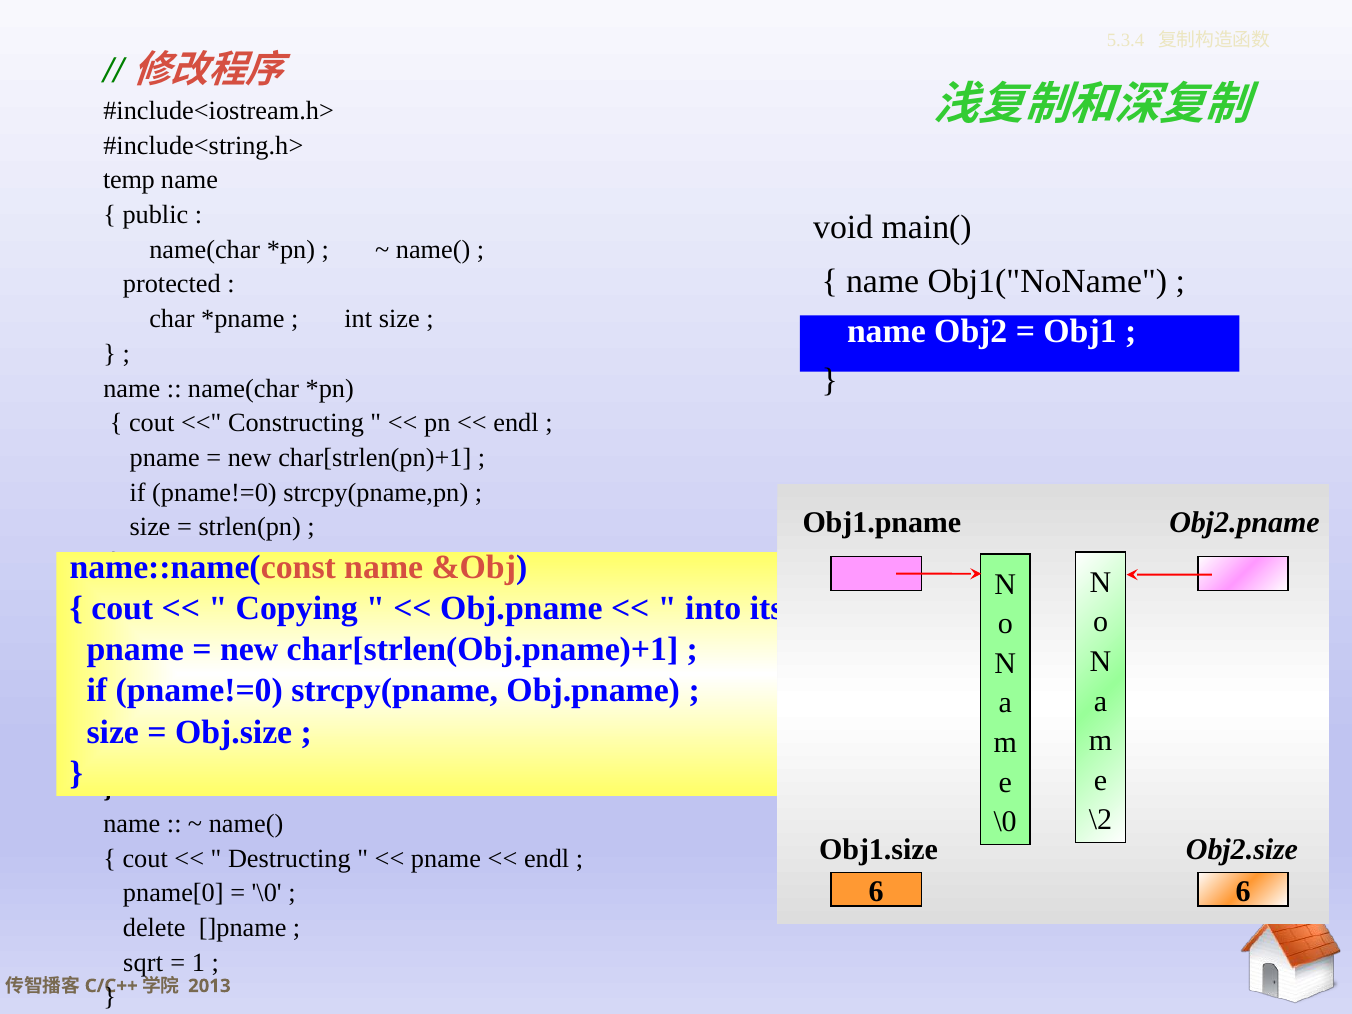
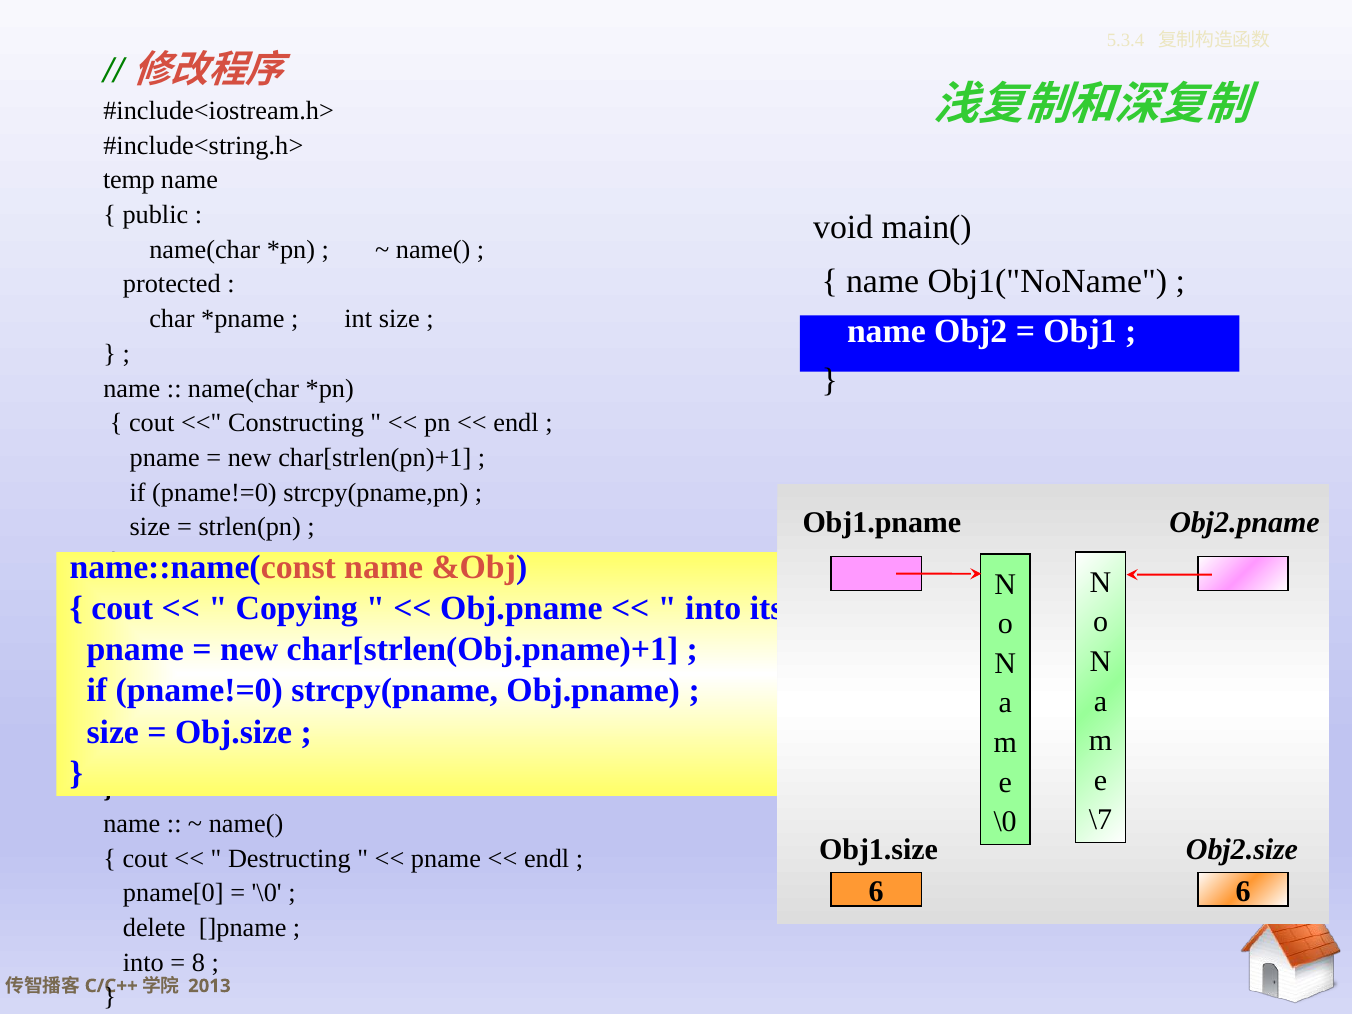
\2: \2 -> \7 (1101, 820)
sqrt: sqrt -> into (143, 963)
1: 1 -> 8 (198, 963)
